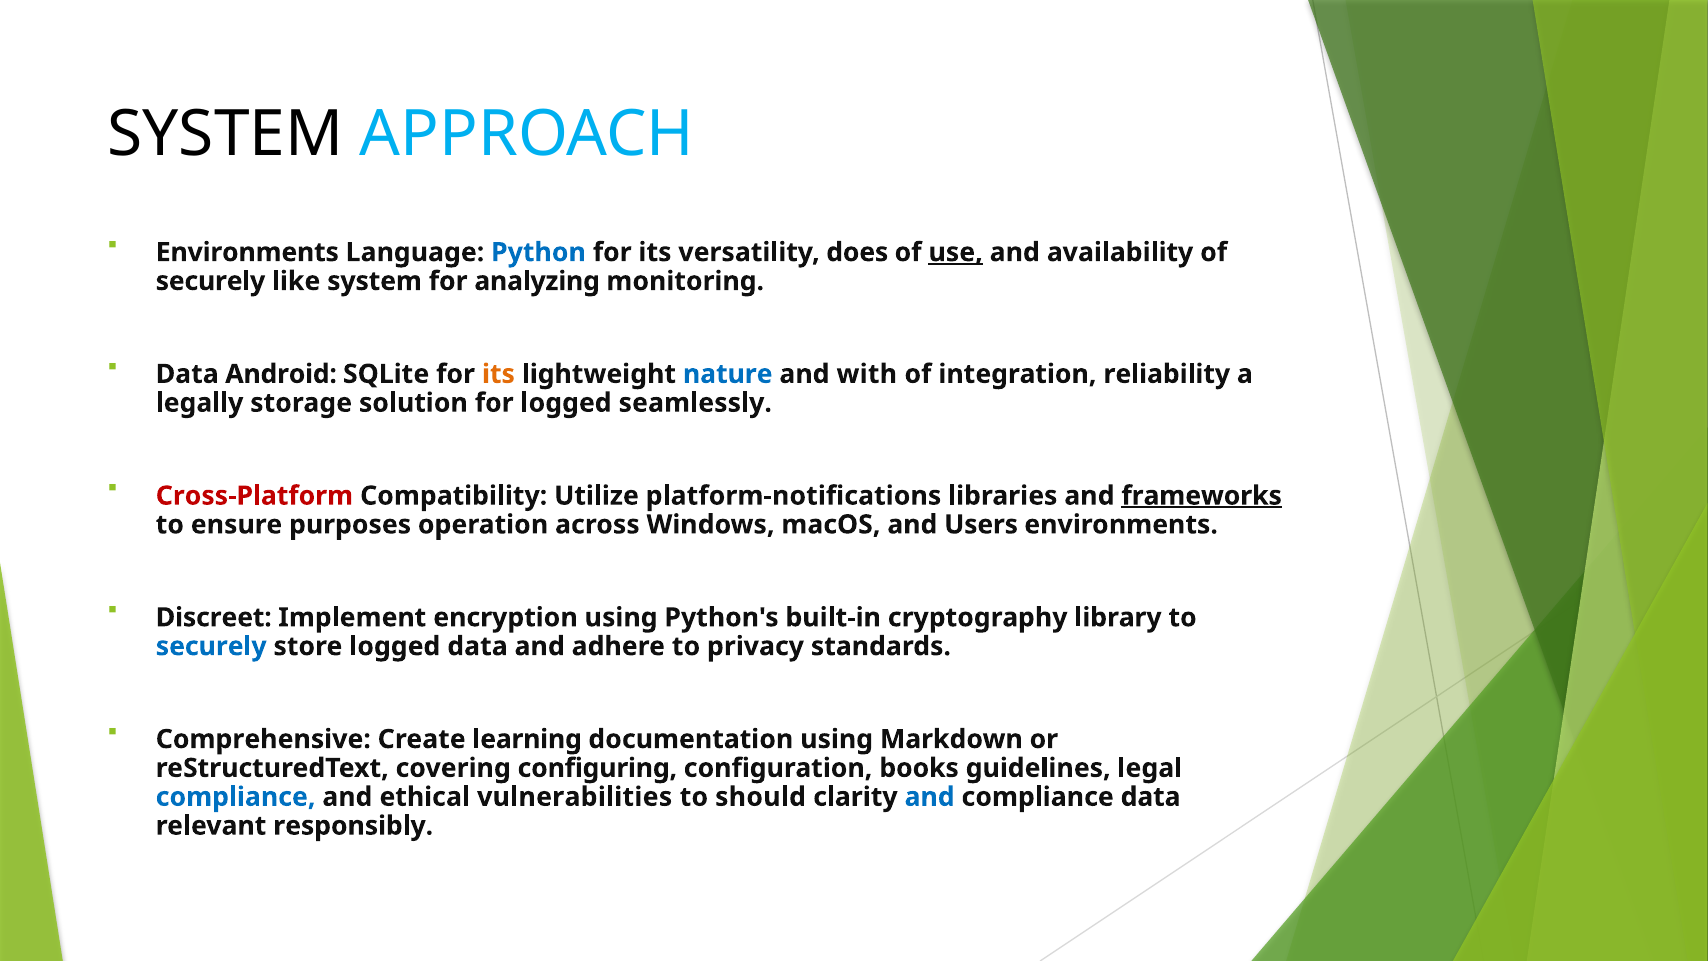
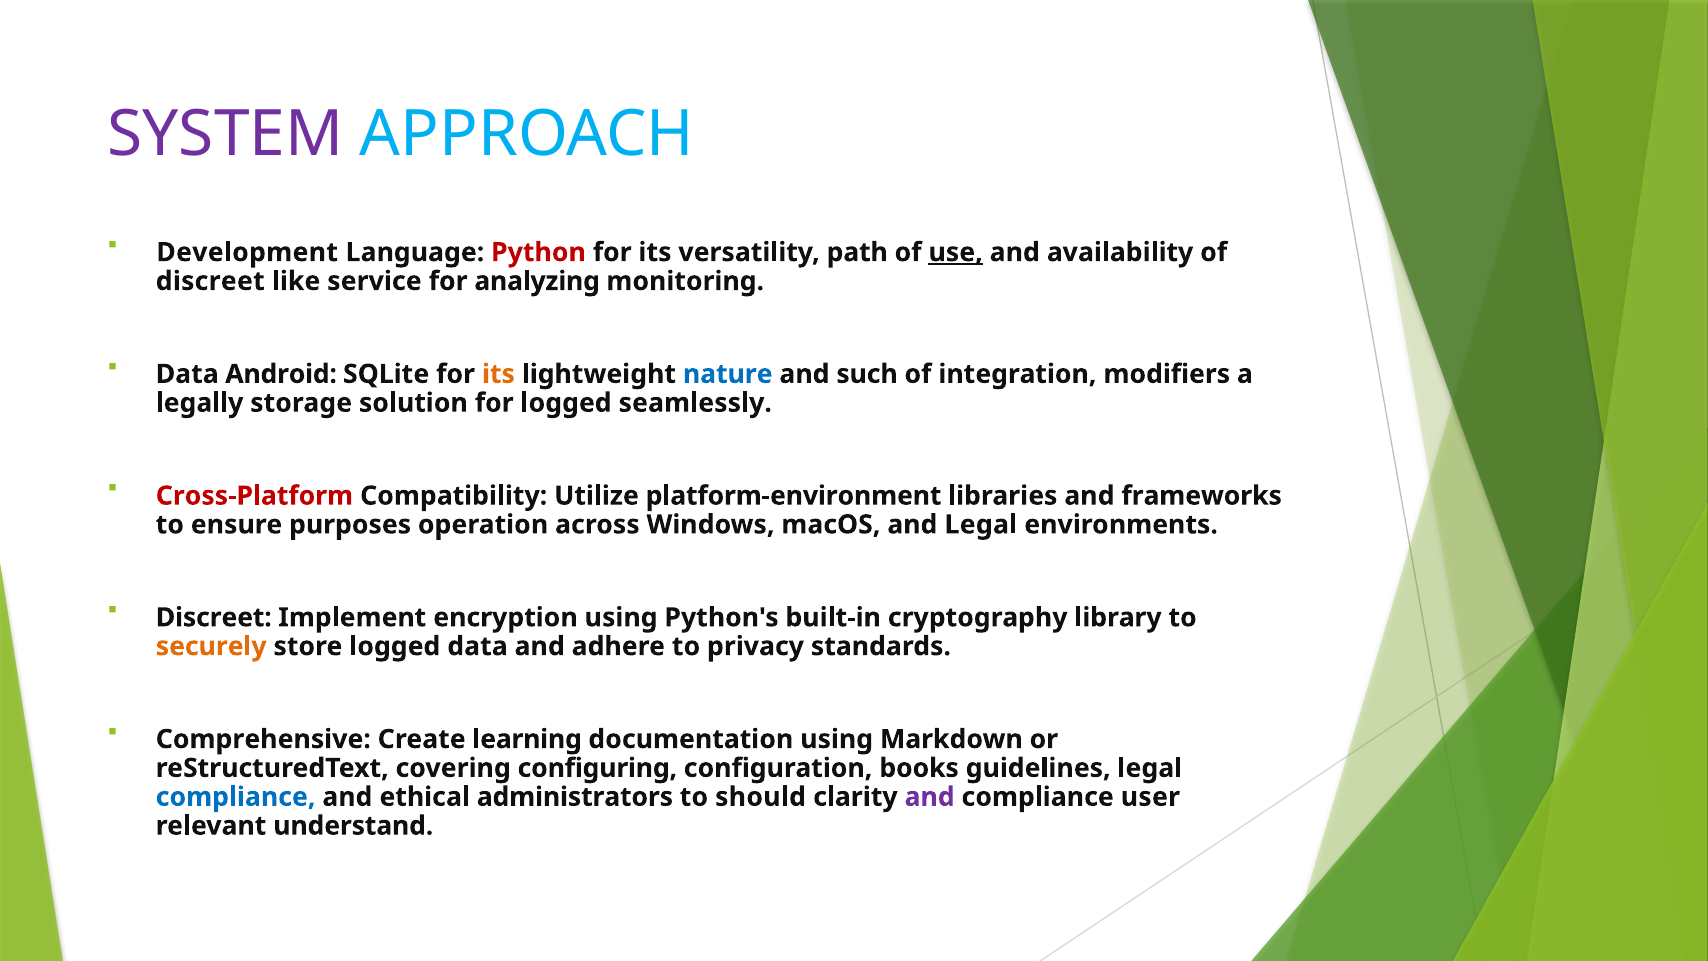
SYSTEM colour: black -> purple (225, 135)
Environments: Environments -> Development (247, 252)
Python colour: blue -> red (538, 252)
does: does -> path (857, 252)
securely: securely -> discreet (210, 281)
like system: system -> service (374, 281)
with: with -> such (867, 374)
reliability: reliability -> modifiers (1167, 374)
platform-notifications: platform-notifications -> platform-environment (794, 496)
frameworks underline: present -> none (1202, 496)
and Users: Users -> Legal (981, 525)
securely colour: blue -> orange (211, 646)
vulnerabilities: vulnerabilities -> administrators (575, 797)
and colour: blue -> purple (930, 797)
compliance data: data -> user (1150, 797)
responsibly: responsibly -> understand (353, 826)
